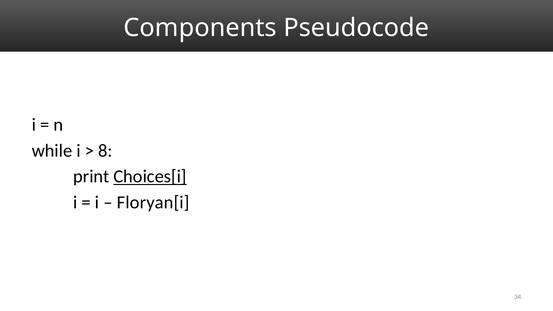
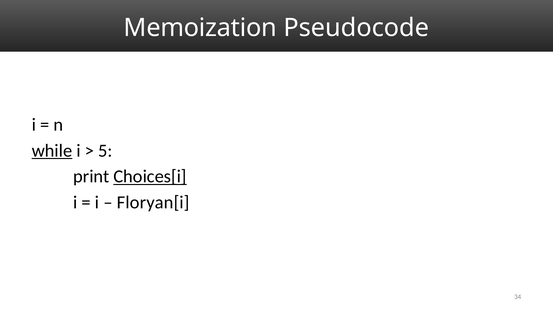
Components: Components -> Memoization (200, 28)
while underline: none -> present (52, 151)
8: 8 -> 5 (105, 151)
